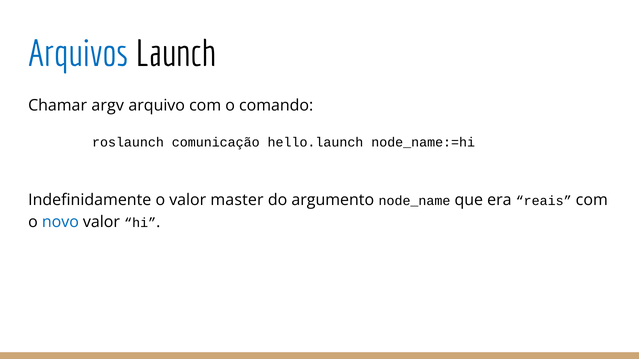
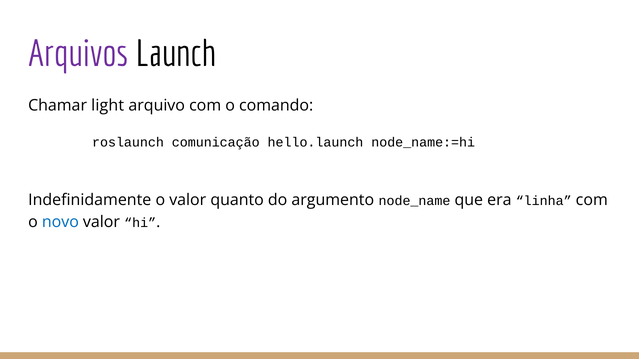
Arquivos colour: blue -> purple (79, 54)
argv: argv -> light (108, 106)
master: master -> quanto (237, 200)
reais: reais -> linha (544, 201)
